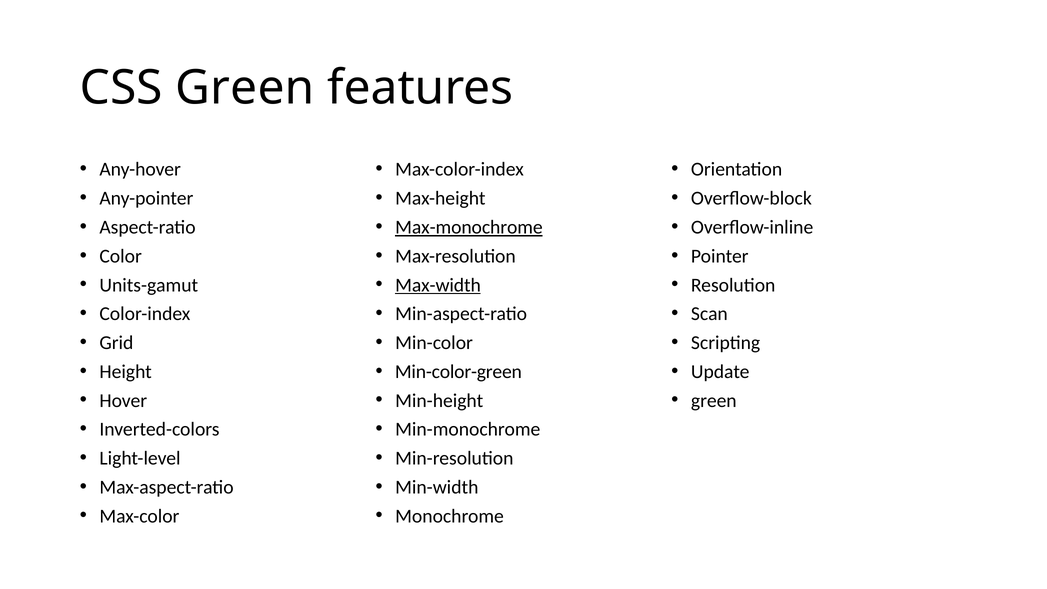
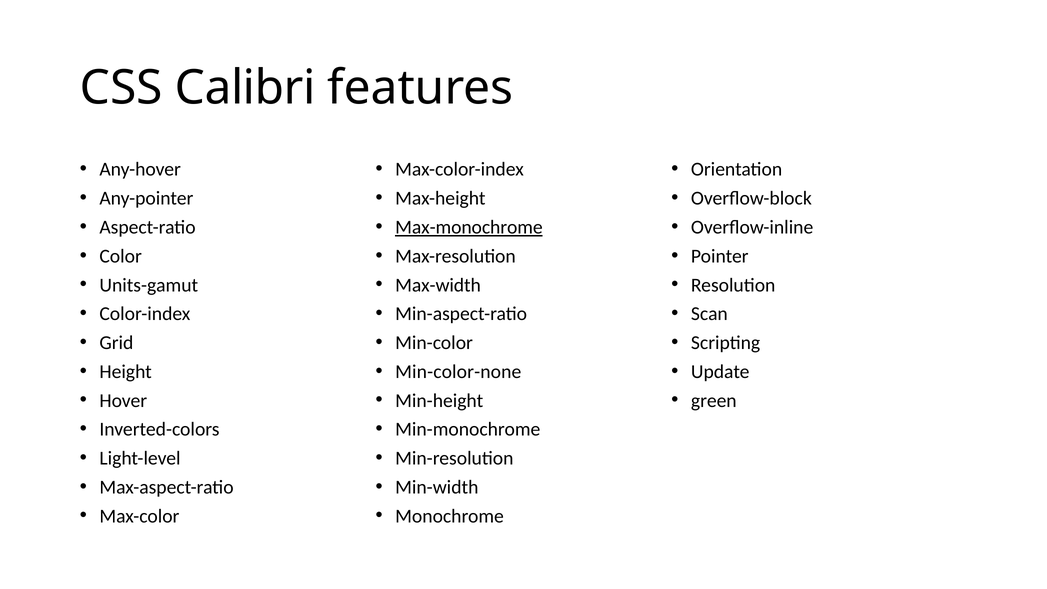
CSS Green: Green -> Calibri (245, 88)
Max-width underline: present -> none (438, 285)
Min-color-green: Min-color-green -> Min-color-none (458, 372)
